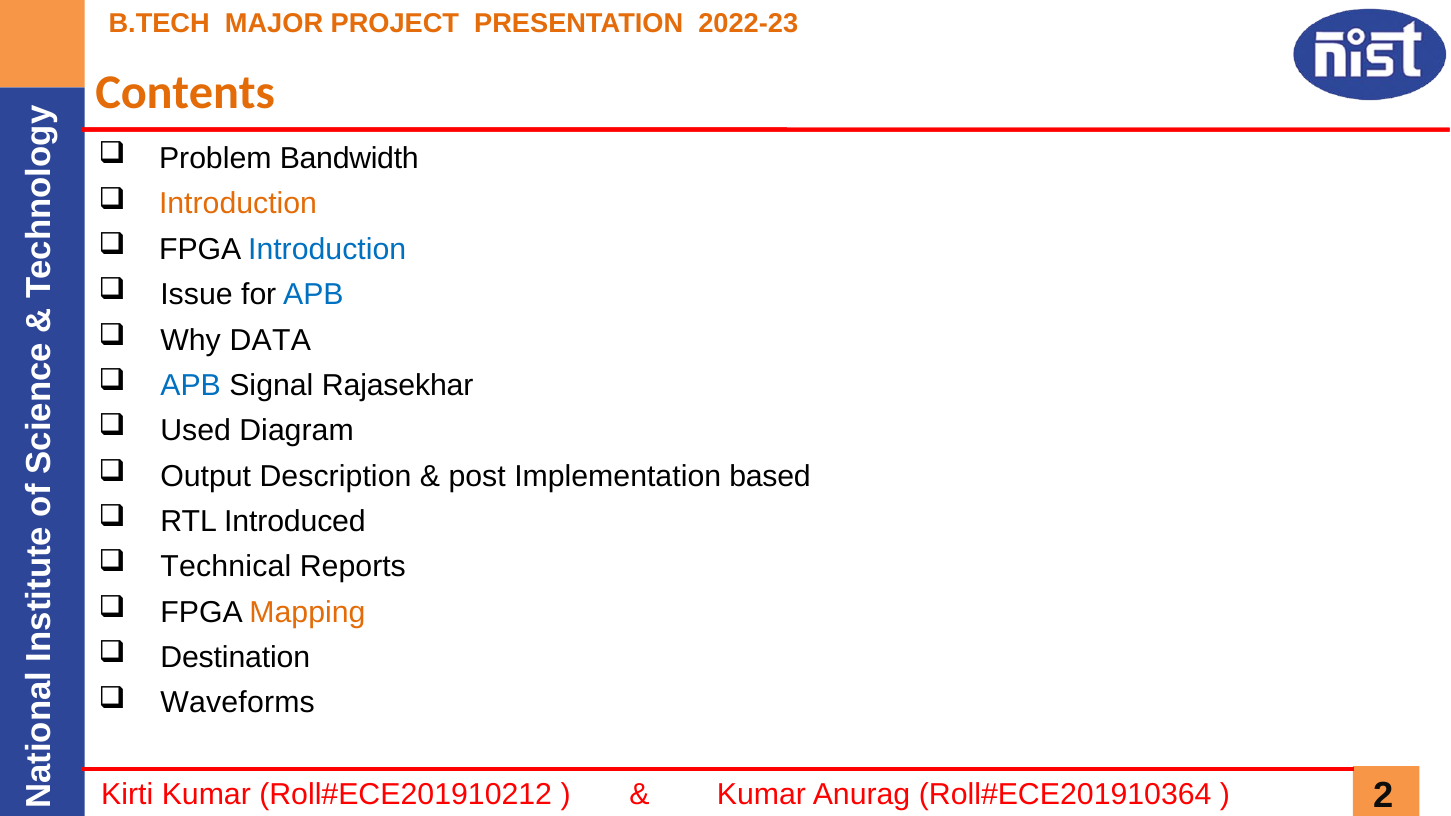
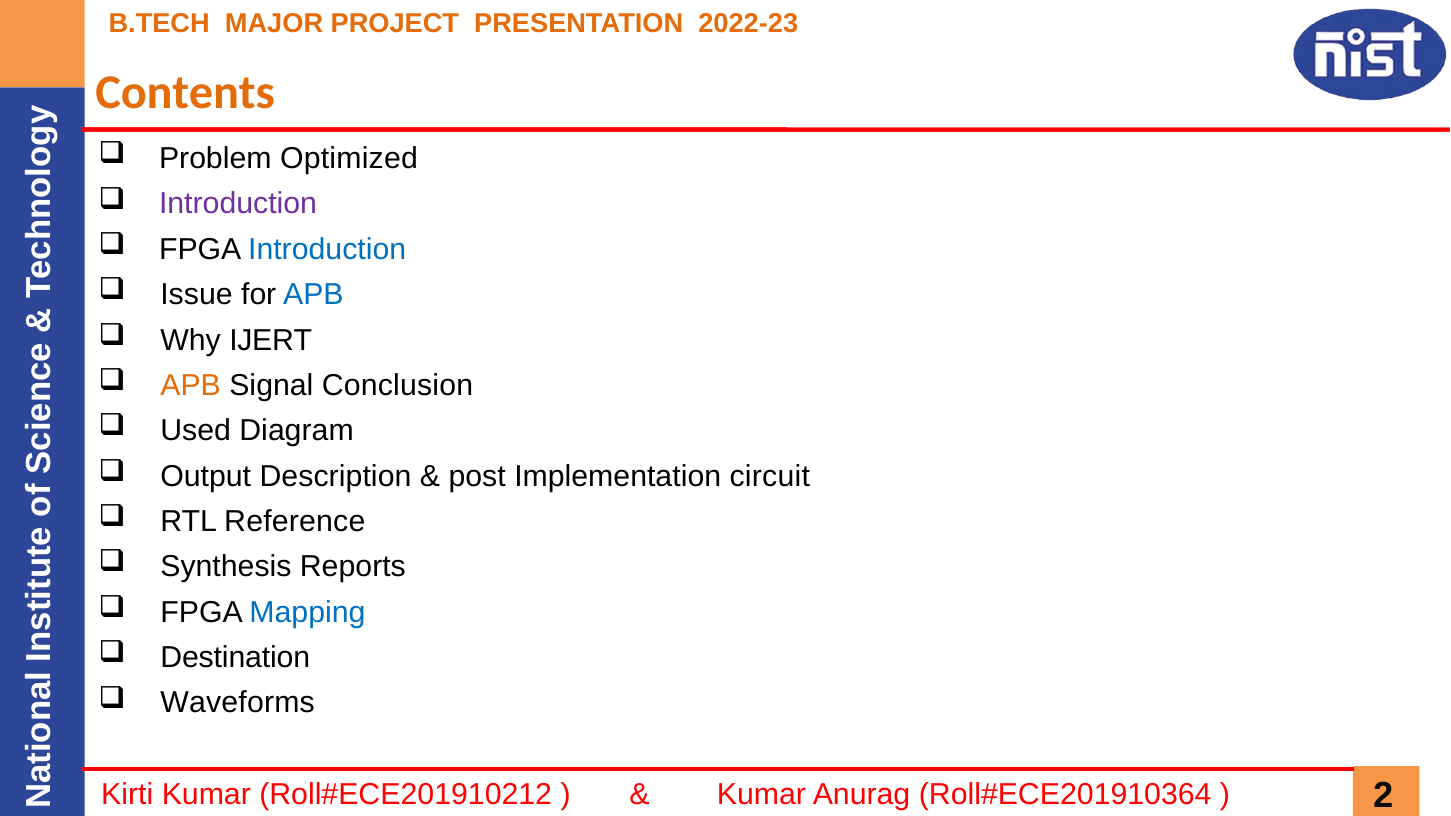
Bandwidth: Bandwidth -> Optimized (349, 159)
Introduction colour: orange -> purple (238, 204)
DATA: DATA -> IJERT (271, 340)
APB colour: blue -> orange (191, 386)
Rajasekhar: Rajasekhar -> Conclusion (398, 386)
based: based -> circuit (770, 476)
Introduced: Introduced -> Reference (295, 522)
Technical: Technical -> Synthesis (226, 567)
Mapping colour: orange -> blue (307, 612)
